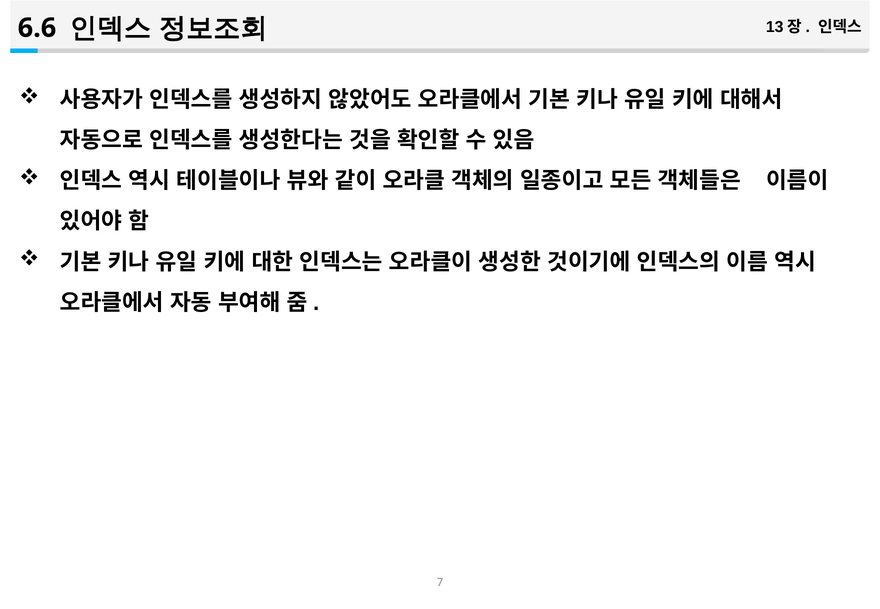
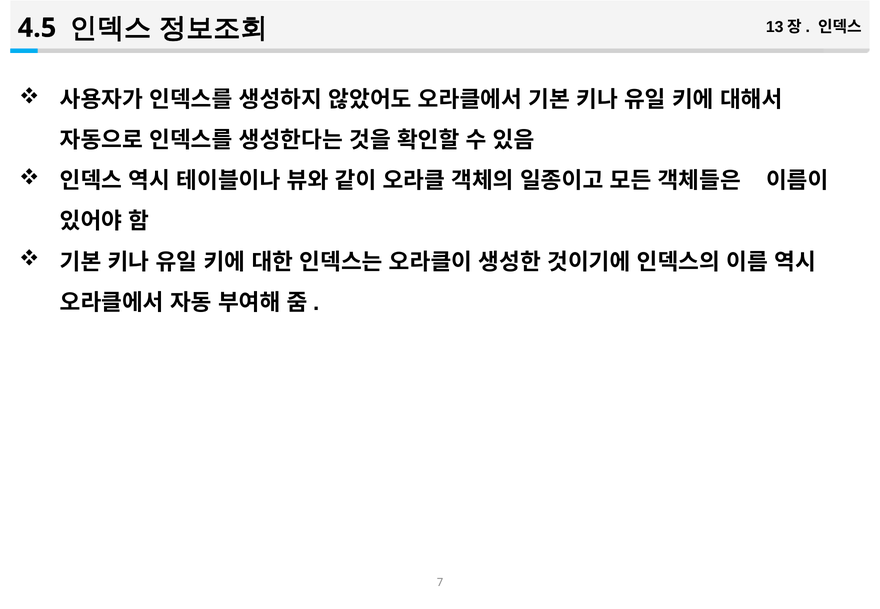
6.6: 6.6 -> 4.5 (37, 28)
